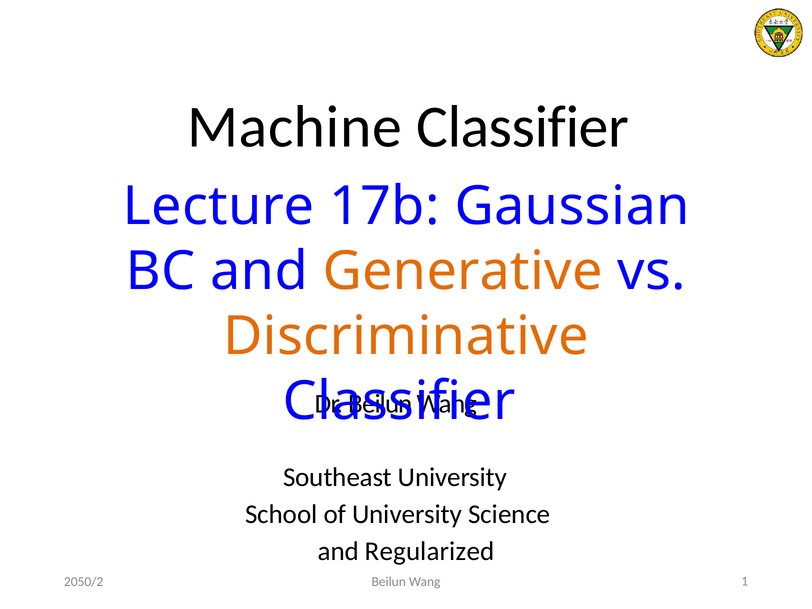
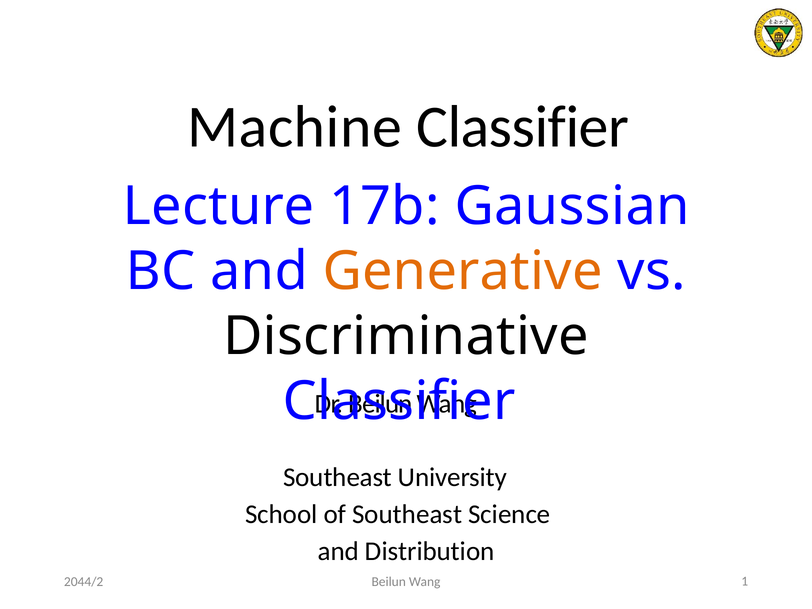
Discriminative colour: orange -> black (406, 336)
of University: University -> Southeast (407, 514)
Regularized: Regularized -> Distribution (430, 551)
2050/2: 2050/2 -> 2044/2 (84, 582)
